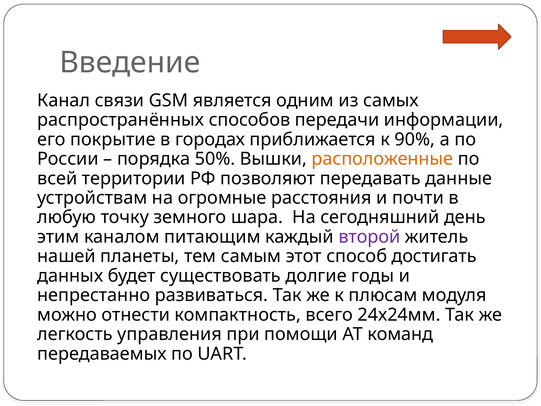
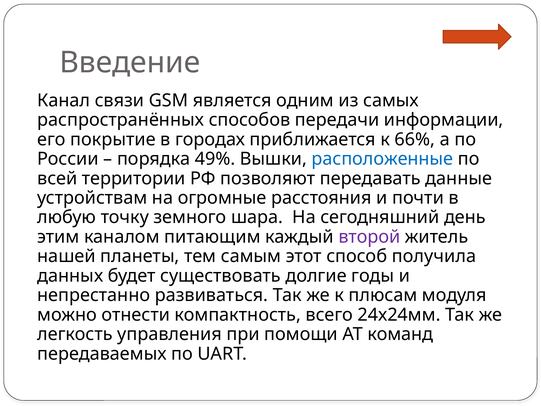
90%: 90% -> 66% (415, 139)
50%: 50% -> 49% (215, 159)
расположенные colour: orange -> blue (382, 159)
достигать: достигать -> получила (434, 256)
